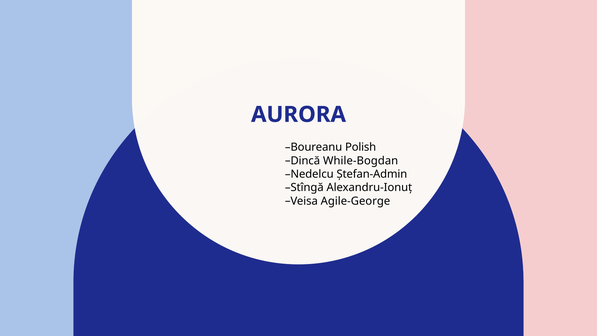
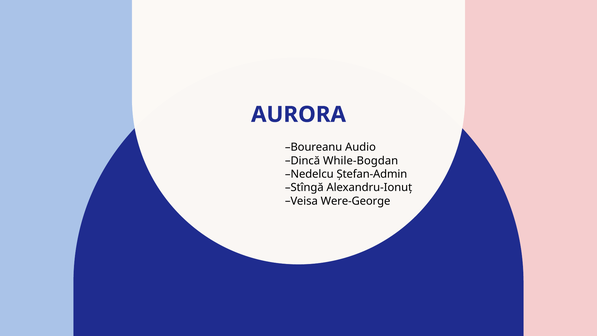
Polish: Polish -> Audio (361, 147)
Agile-George: Agile-George -> Were-George (356, 201)
